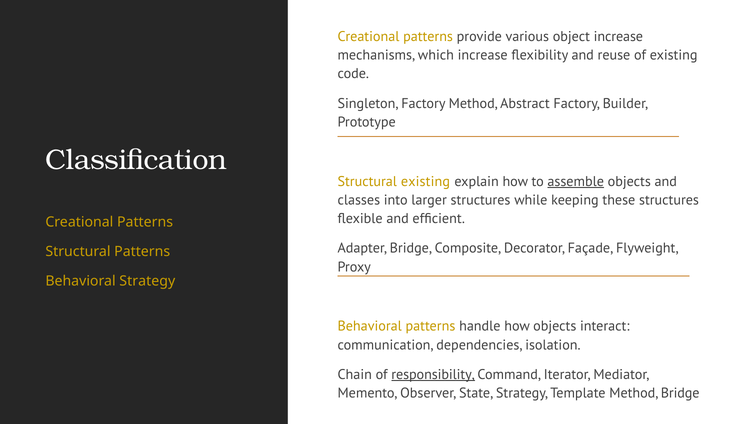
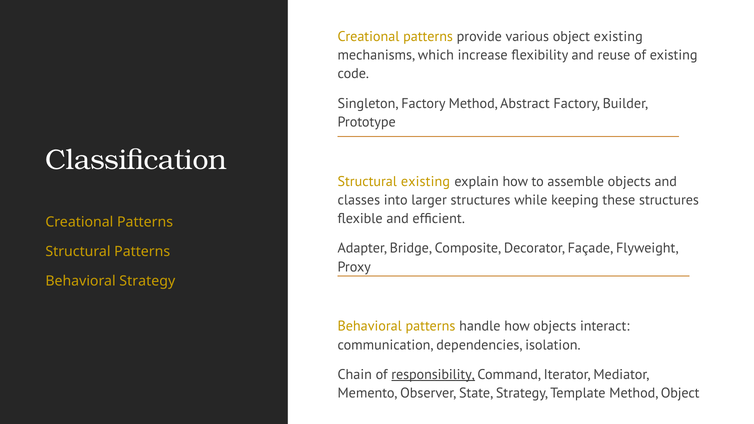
object increase: increase -> existing (618, 37)
assemble underline: present -> none (576, 181)
Method Bridge: Bridge -> Object (680, 393)
